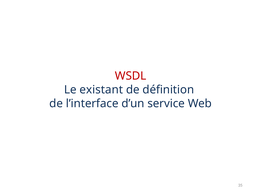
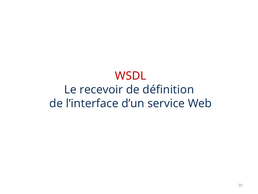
existant: existant -> recevoir (101, 89)
